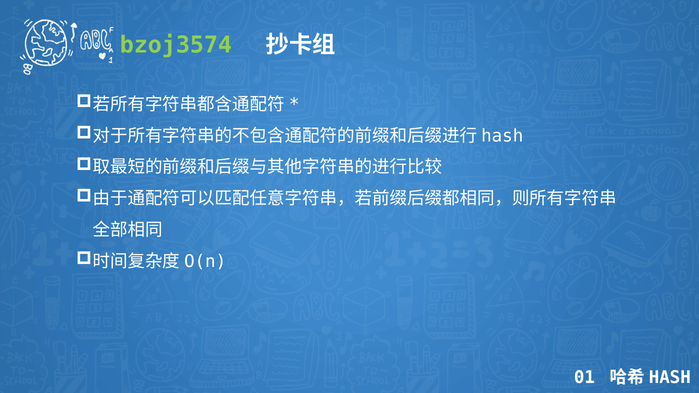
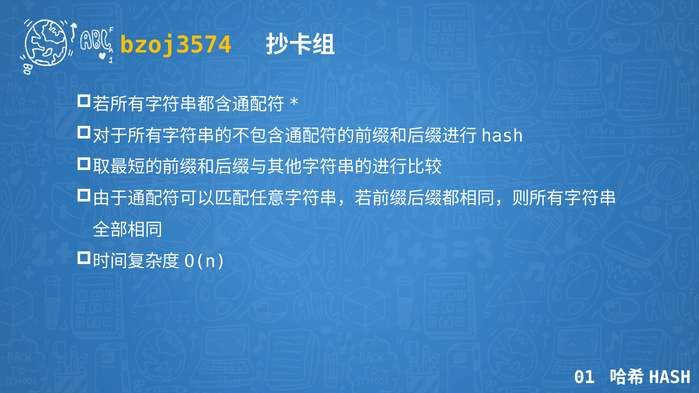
bzoj3574 colour: light green -> yellow (176, 45)
